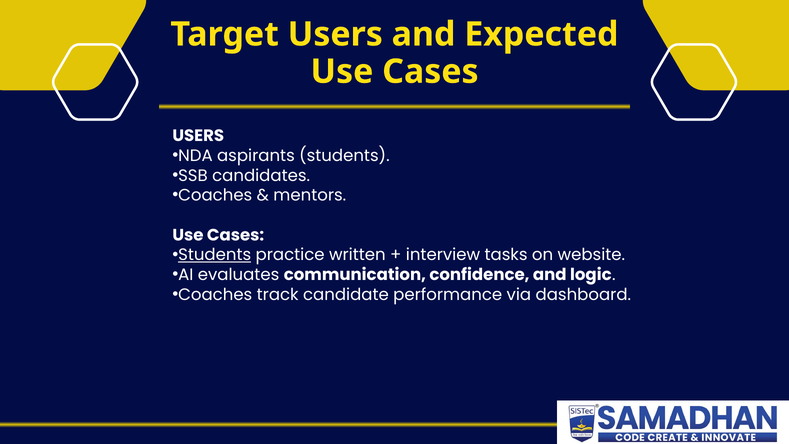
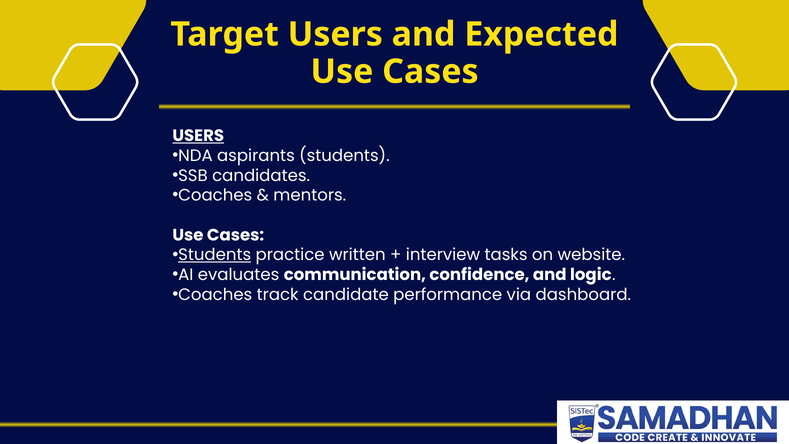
USERS underline: none -> present (198, 136)
